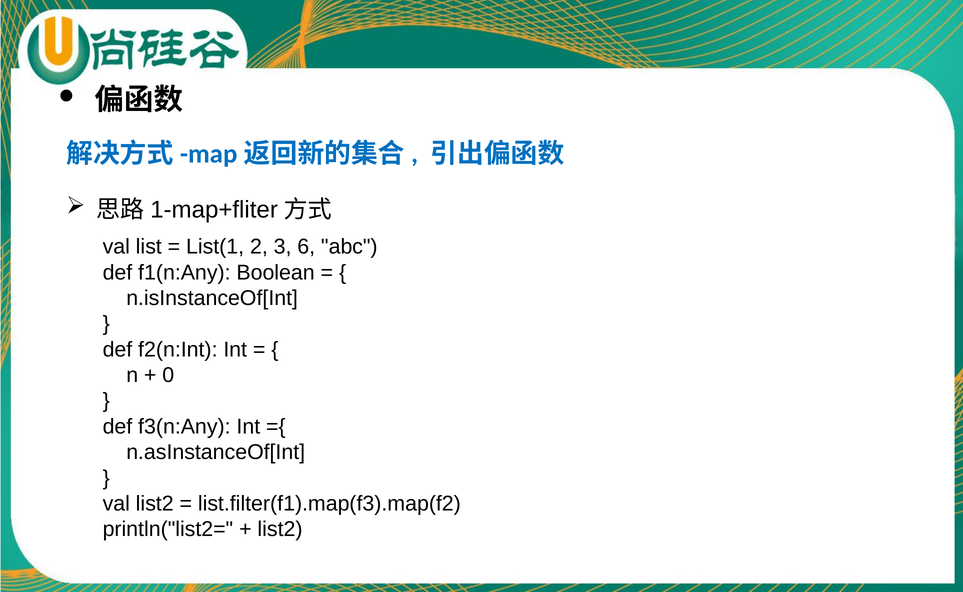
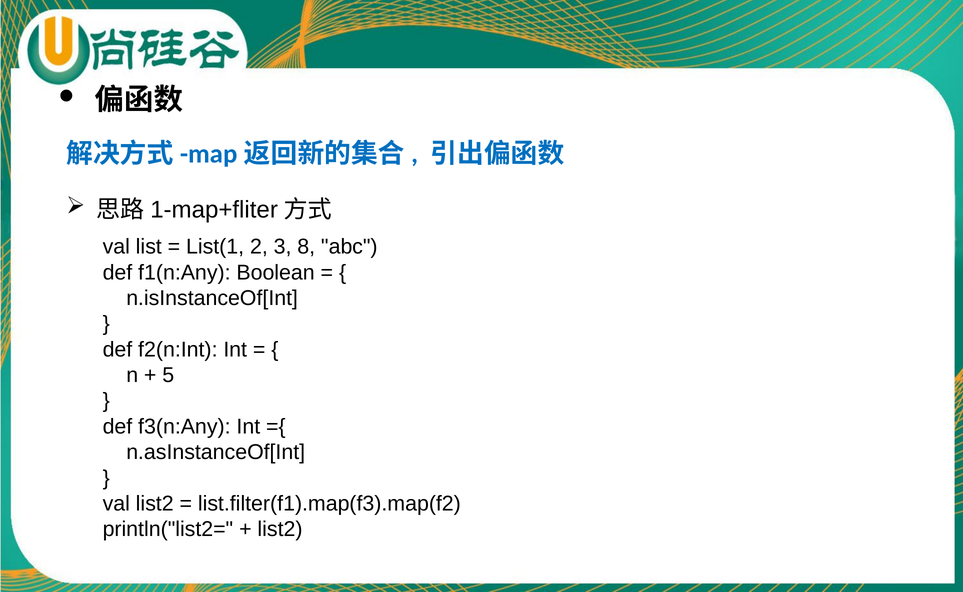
6: 6 -> 8 (306, 247)
0: 0 -> 5 (168, 375)
